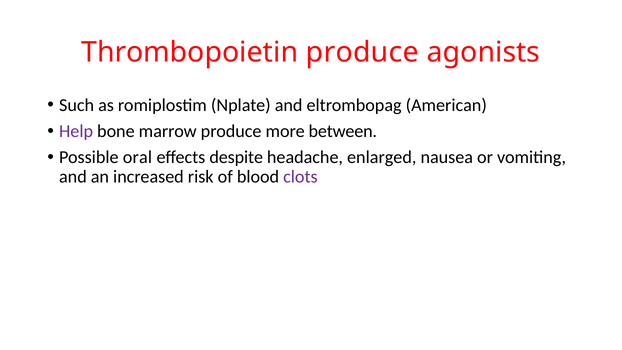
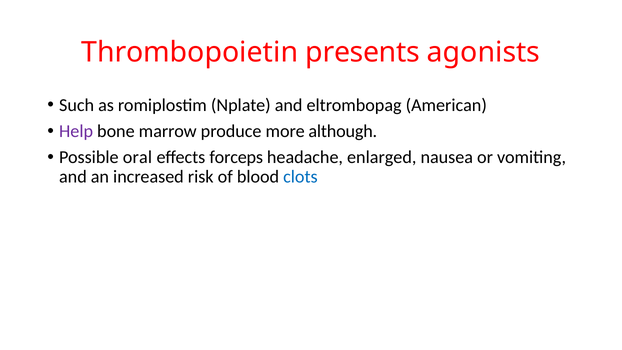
Thrombopoietin produce: produce -> presents (363, 52)
between: between -> although (343, 131)
despite: despite -> forceps (236, 157)
clots colour: purple -> blue (300, 177)
